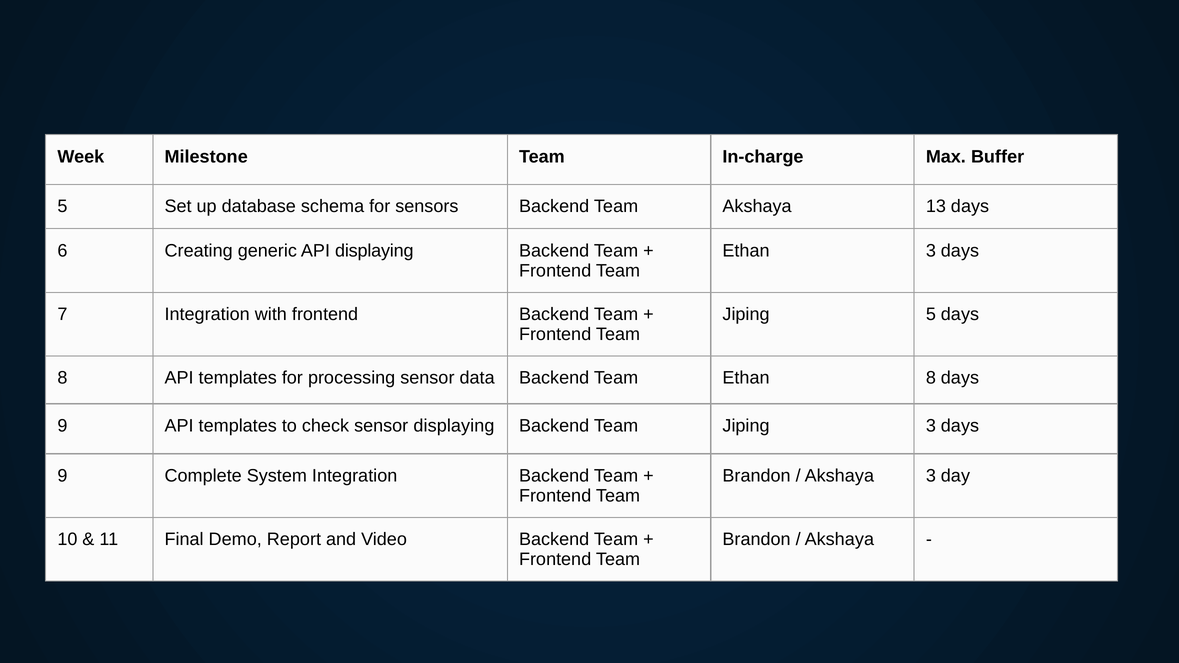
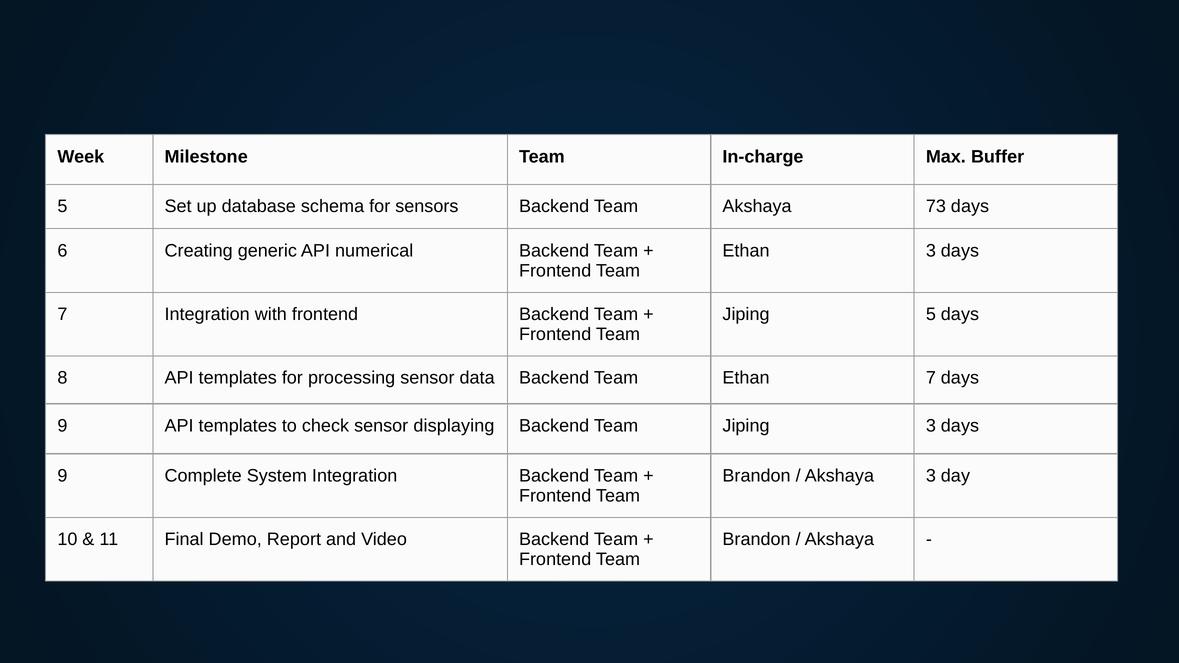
13: 13 -> 73 (936, 207)
API displaying: displaying -> numerical (374, 251)
Ethan 8: 8 -> 7 (931, 378)
